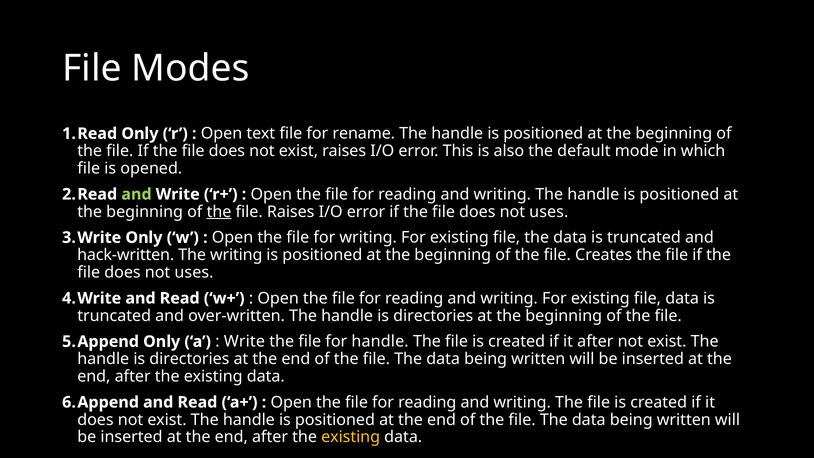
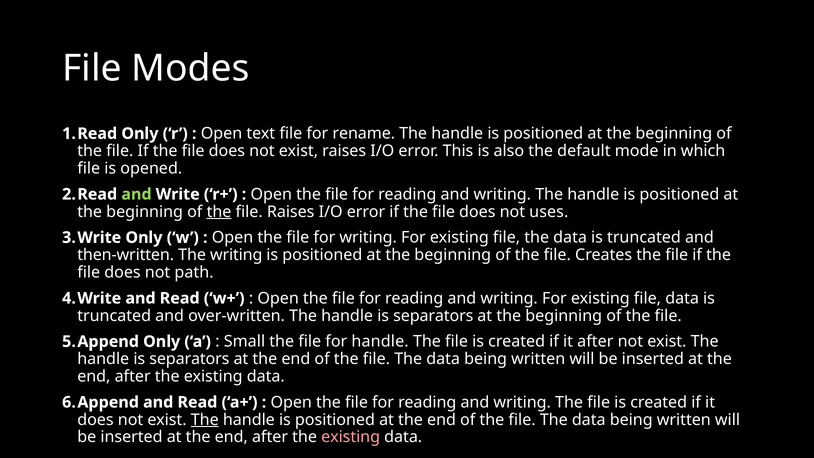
hack-written: hack-written -> then-written (126, 255)
uses: uses -> path (194, 272)
directories: directories -> separators (433, 316)
Write: Write -> Small (244, 341)
directories: directories -> separators (189, 359)
The underline: none -> present (205, 420)
existing colour: yellow -> pink (351, 437)
